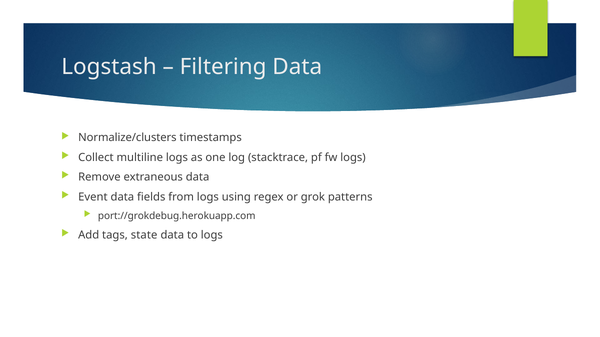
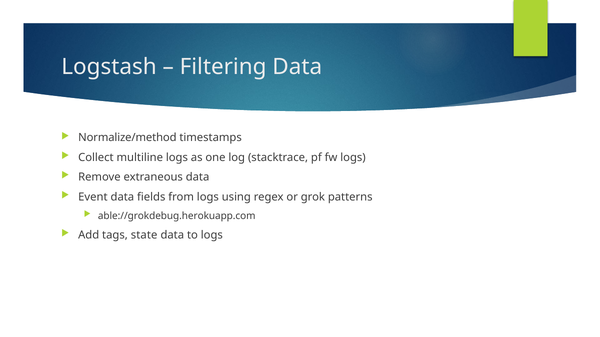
Normalize/clusters: Normalize/clusters -> Normalize/method (127, 138)
port://grokdebug.herokuapp.com: port://grokdebug.herokuapp.com -> able://grokdebug.herokuapp.com (177, 216)
